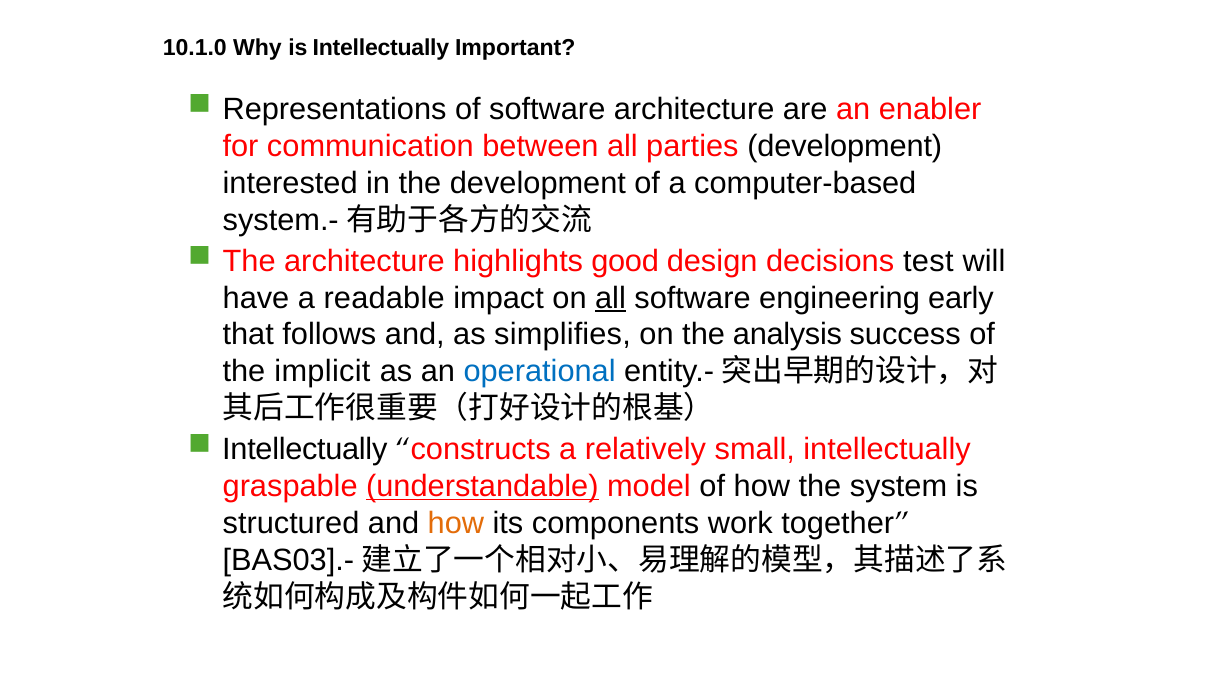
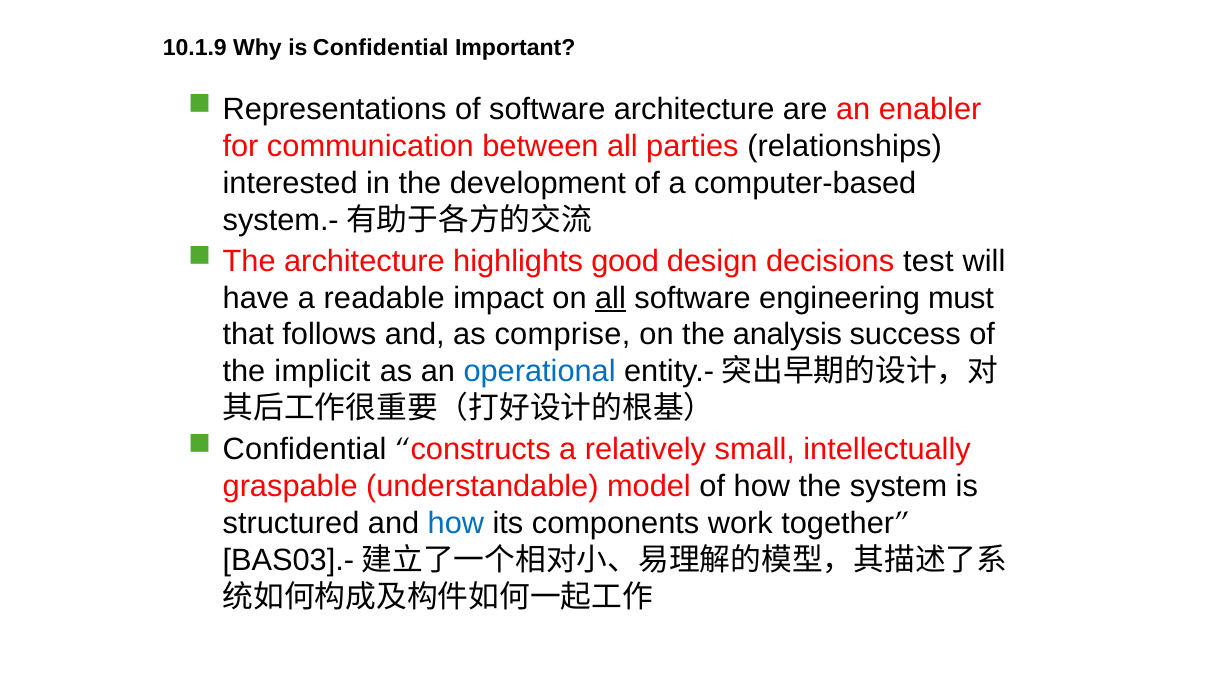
10.1.0: 10.1.0 -> 10.1.9 (195, 48)
is Intellectually: Intellectually -> Confidential (381, 48)
parties development: development -> relationships (845, 146)
early: early -> must (961, 298)
simplifies: simplifies -> comprise (562, 335)
Intellectually: Intellectually -> Confidential (305, 449)
understandable underline: present -> none (482, 486)
how colour: orange -> blue (456, 523)
